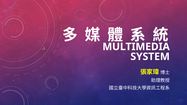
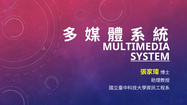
SYSTEM underline: none -> present (150, 57)
